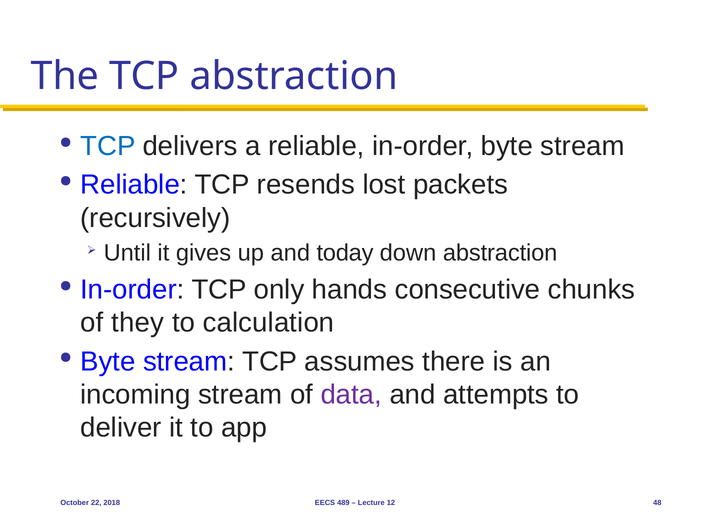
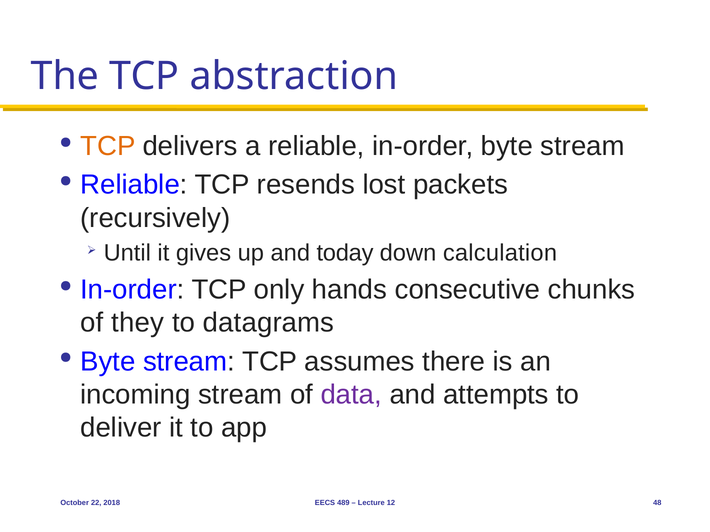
TCP colour: blue -> orange (108, 146)
down abstraction: abstraction -> calculation (500, 253)
calculation: calculation -> datagrams (269, 323)
